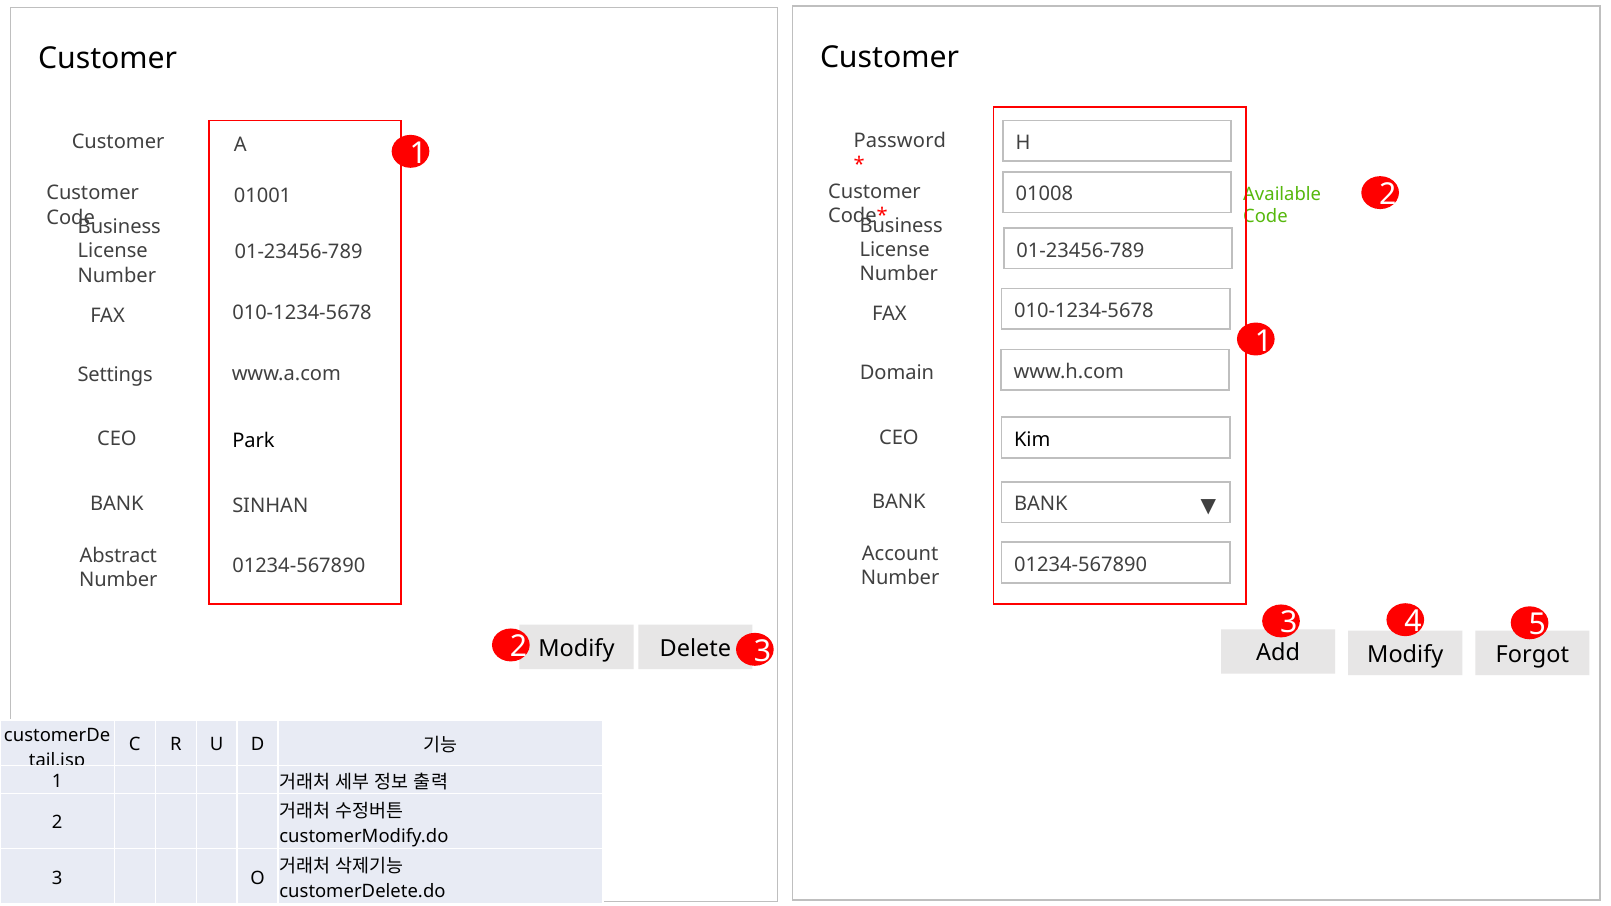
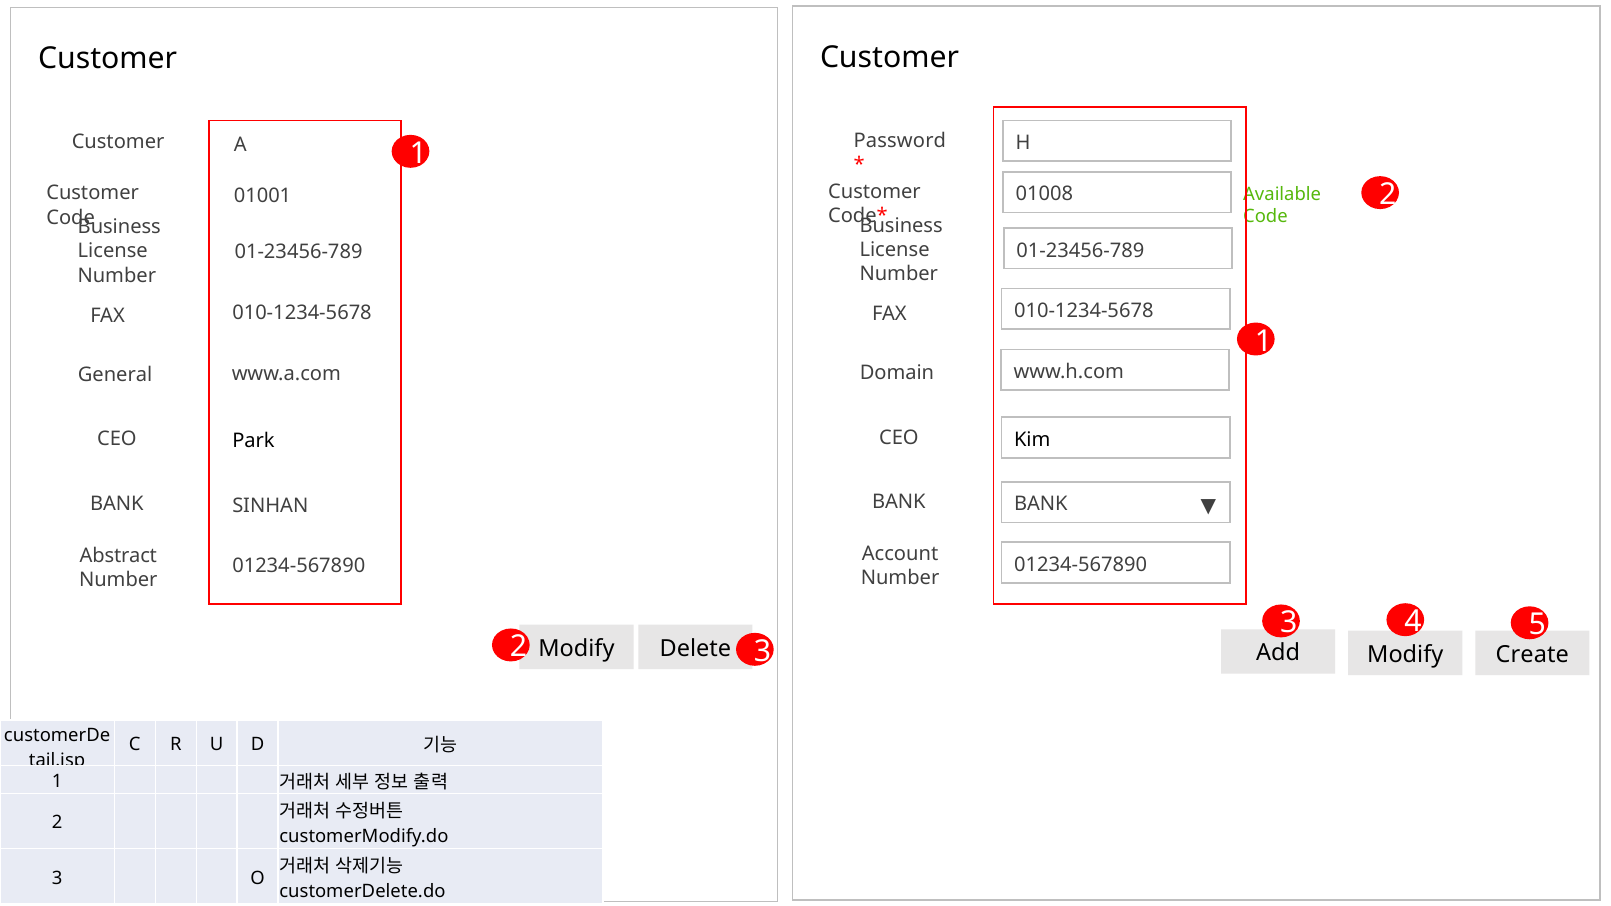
Settings: Settings -> General (115, 375)
Forgot: Forgot -> Create (1532, 655)
